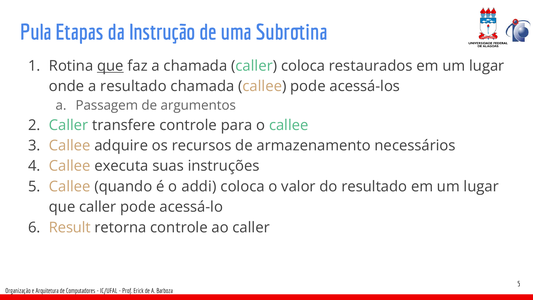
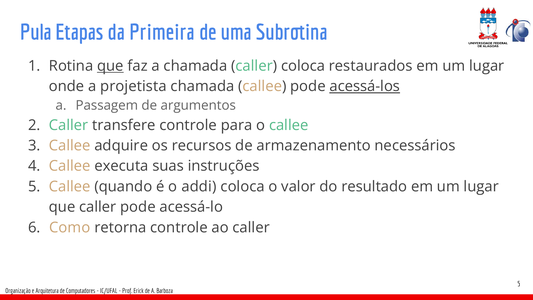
Instrução: Instrução -> Primeira (162, 32)
a resultado: resultado -> projetista (133, 86)
acessá-los underline: none -> present (365, 86)
Result: Result -> Como (70, 227)
